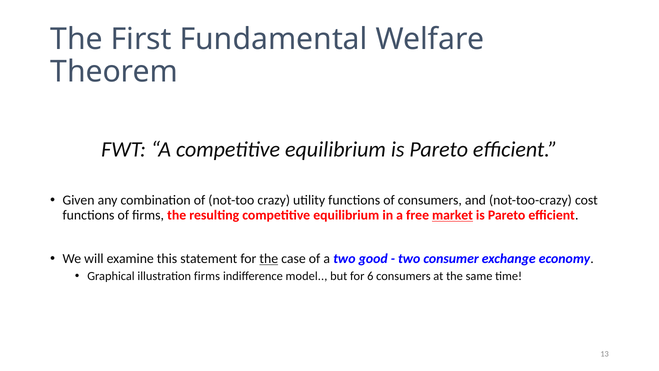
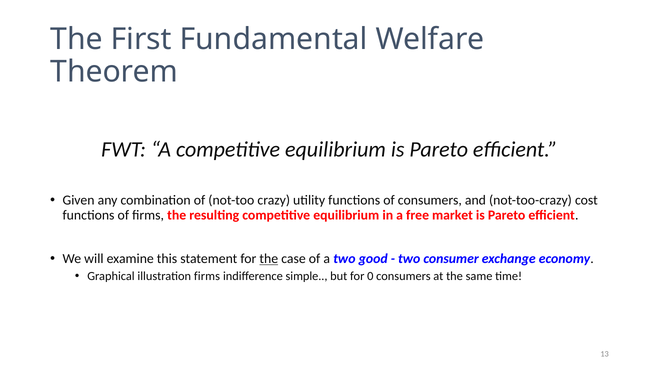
market underline: present -> none (453, 215)
model: model -> simple (307, 276)
6: 6 -> 0 (370, 276)
